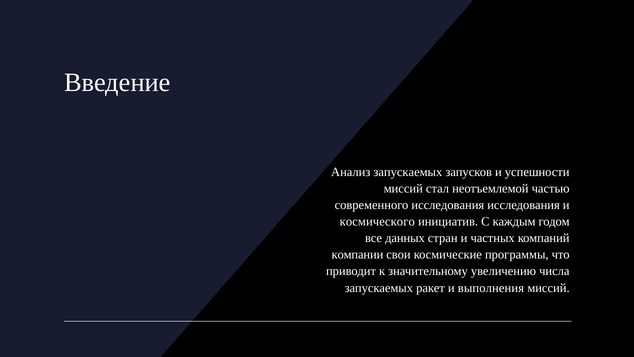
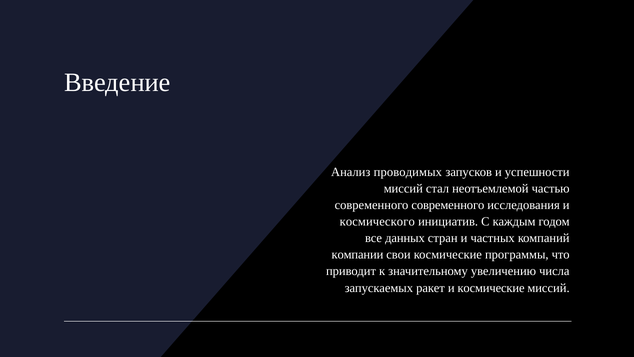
Анализ запускаемых: запускаемых -> проводимых (408, 172)
современного исследования: исследования -> современного (448, 205)
и выполнения: выполнения -> космические (491, 288)
